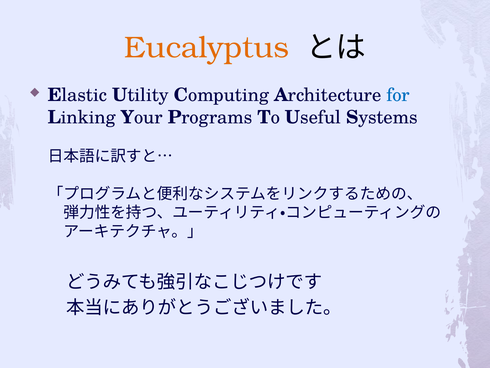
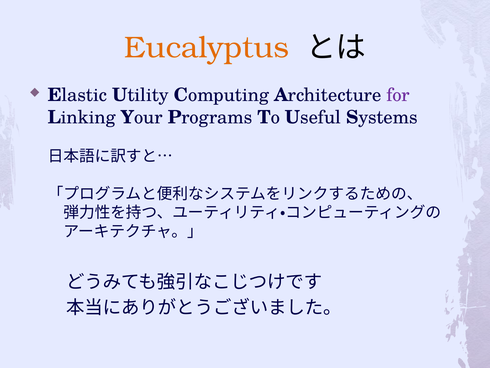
for colour: blue -> purple (398, 95)
